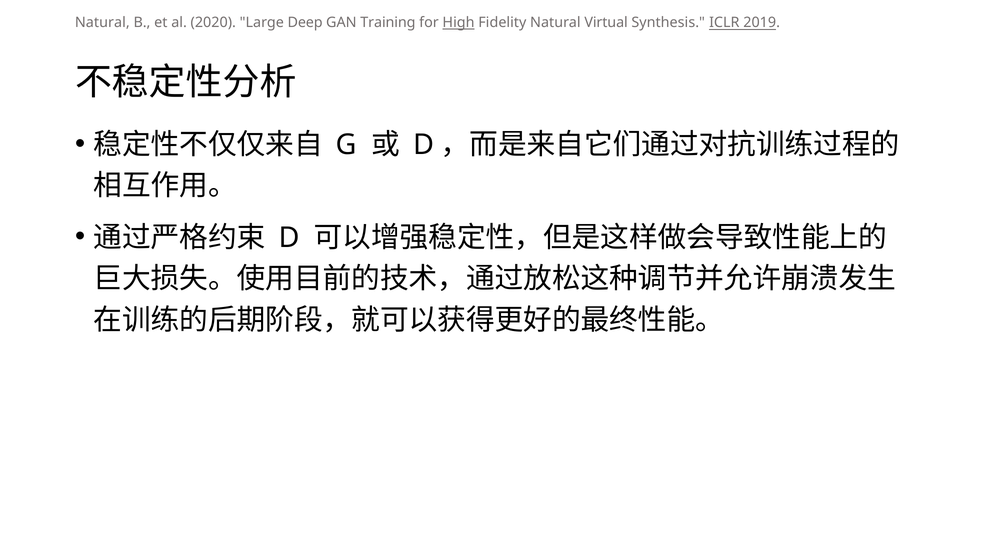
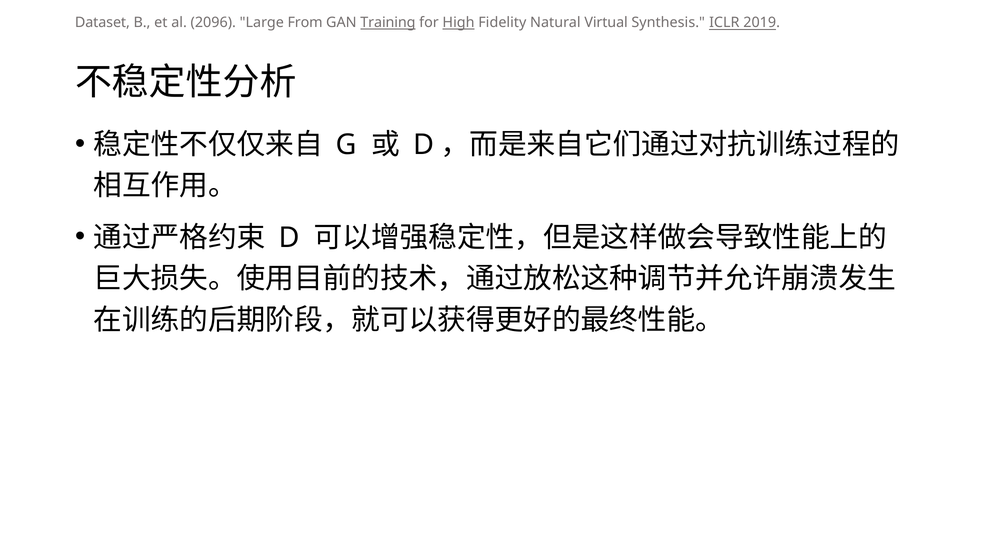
Natural: Natural -> Dataset (102, 23)
2020: 2020 -> 2096 (213, 23)
Deep: Deep -> From (305, 23)
Training underline: none -> present (388, 23)
